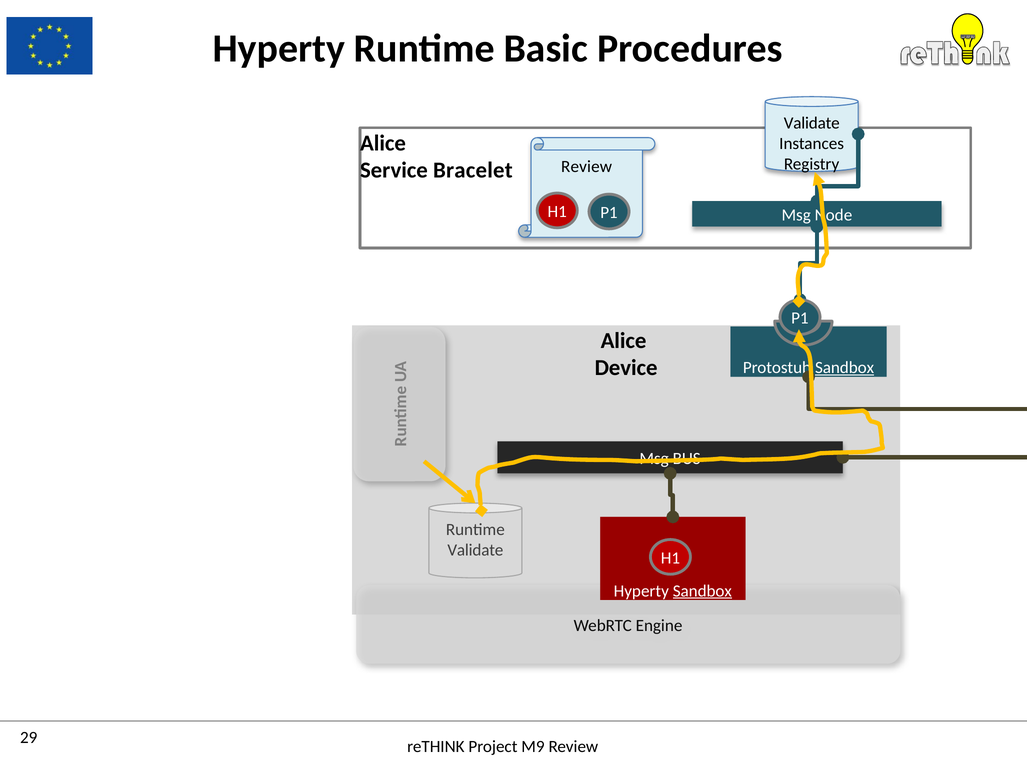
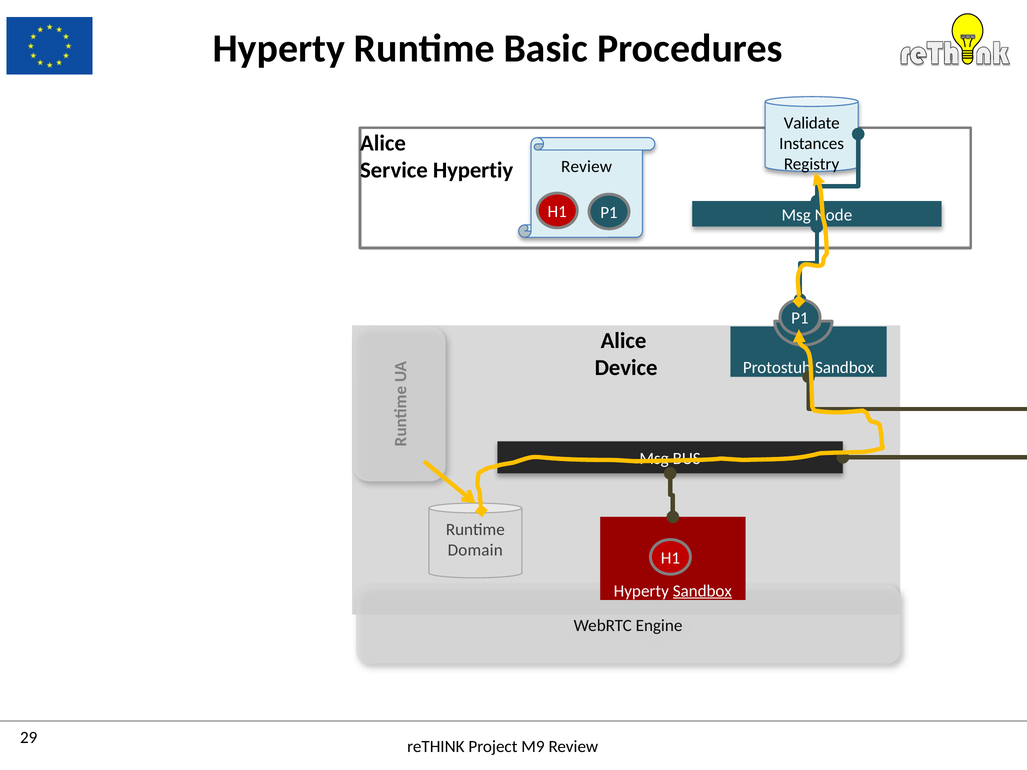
Bracelet: Bracelet -> Hypertiy (473, 170)
Sandbox underline: present -> none (845, 368)
Validate: Validate -> Domain (475, 550)
